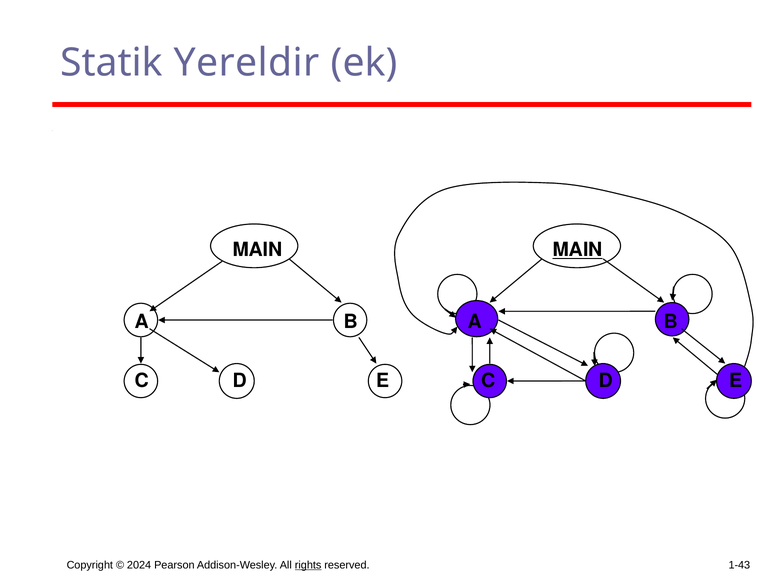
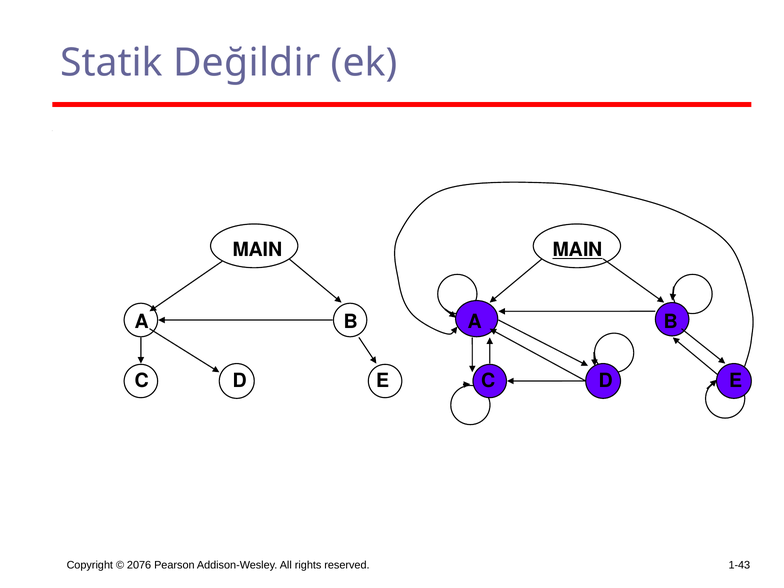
Yereldir: Yereldir -> Değildir (247, 63)
2024: 2024 -> 2076 (139, 565)
rights underline: present -> none (308, 565)
